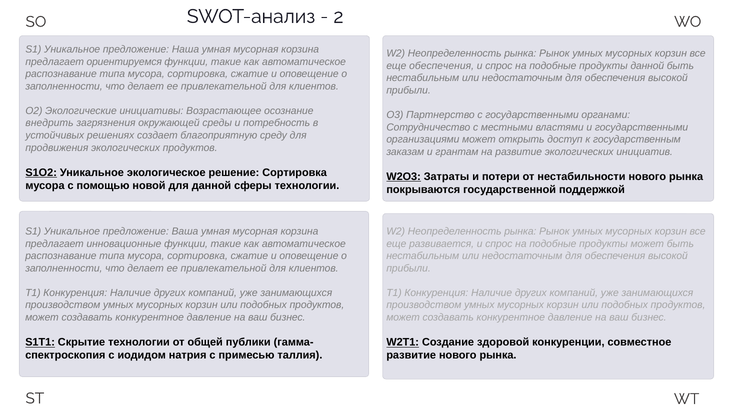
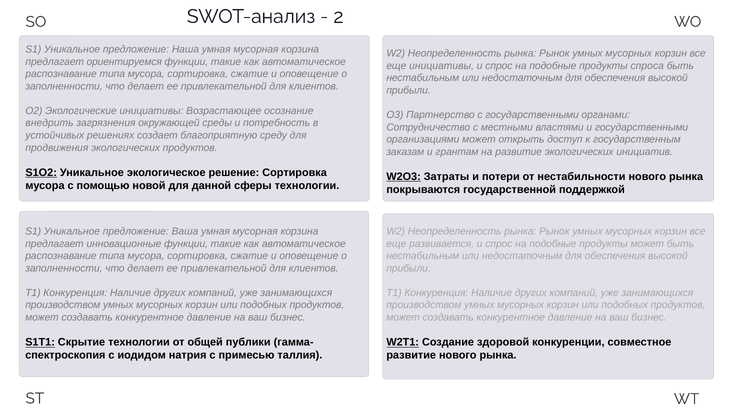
еще обеспечения: обеспечения -> инициативы (442, 66)
продукты данной: данной -> спроса (647, 66)
